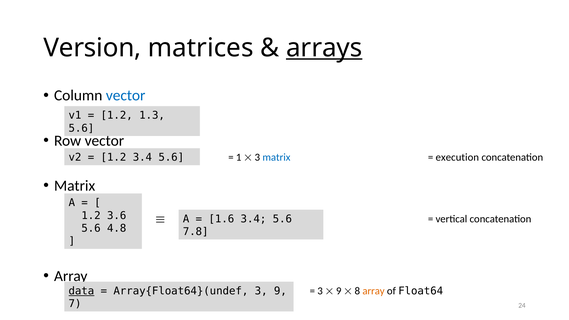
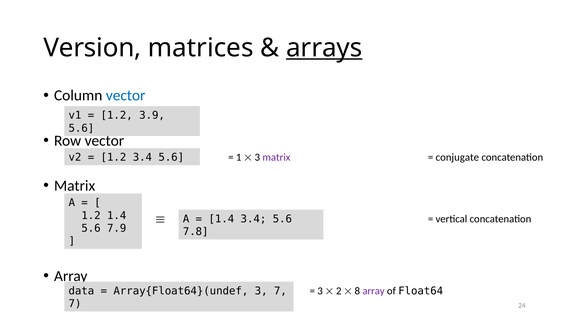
1.3: 1.3 -> 3.9 (152, 115)
matrix colour: blue -> purple (276, 157)
execution: execution -> conjugate (457, 158)
1.2 3.6: 3.6 -> 1.4 (117, 216)
1.6: 1.6 -> 1.4 (221, 219)
4.8: 4.8 -> 7.9 (117, 228)
data underline: present -> none (81, 291)
3 9: 9 -> 7 (280, 291)
9: 9 -> 2 (339, 291)
array colour: orange -> purple (374, 291)
